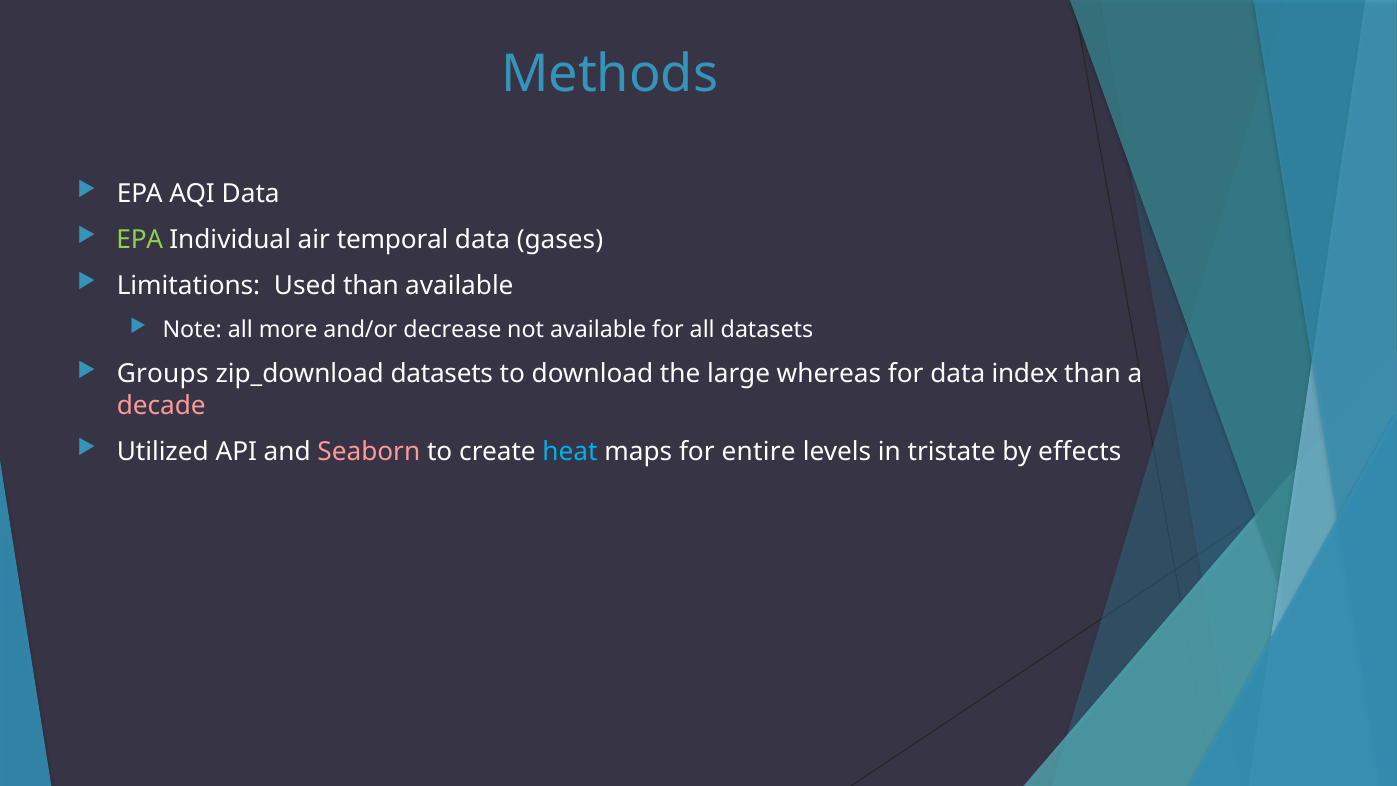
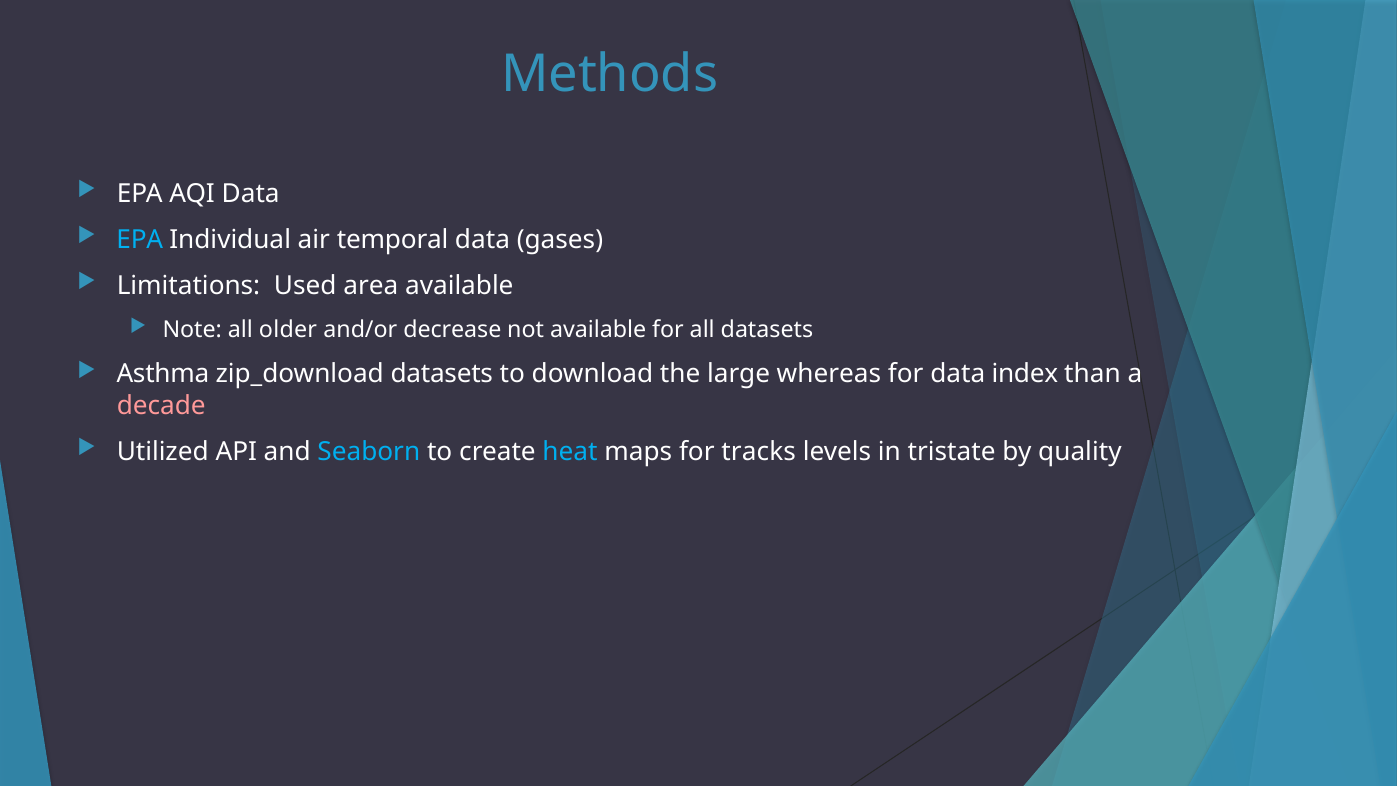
EPA colour: light green -> light blue (140, 239)
Used than: than -> area (371, 285)
more: more -> older (288, 329)
Groups: Groups -> Asthma (163, 374)
Seaborn colour: pink -> light blue (369, 451)
entire: entire -> tracks (759, 451)
effects: effects -> quality (1080, 451)
